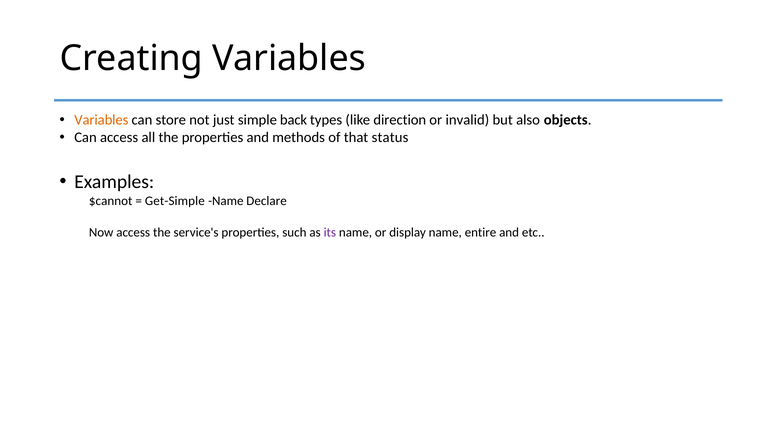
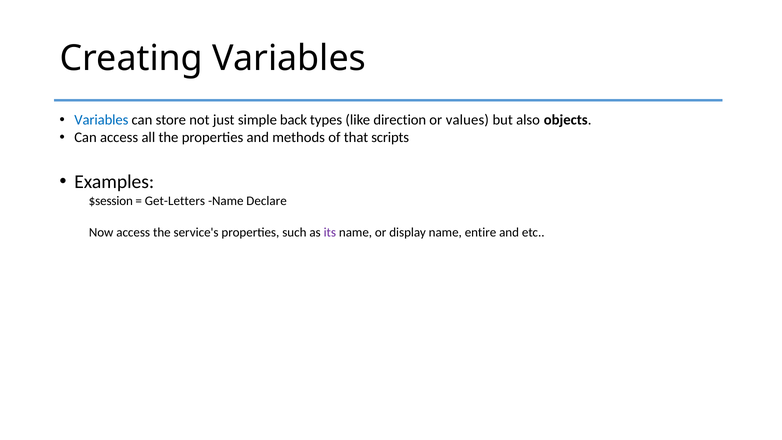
Variables colour: orange -> blue (101, 120)
invalid: invalid -> values (467, 120)
status: status -> scripts (390, 138)
$cannot: $cannot -> $session (111, 201)
Get-Simple: Get-Simple -> Get-Letters (175, 201)
